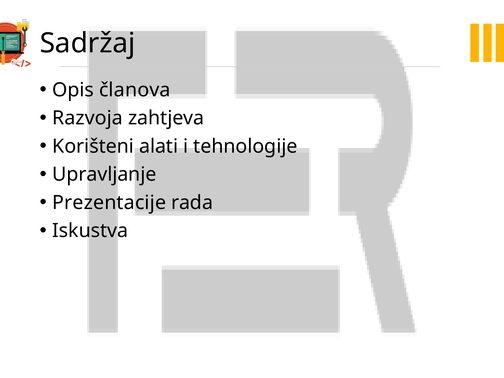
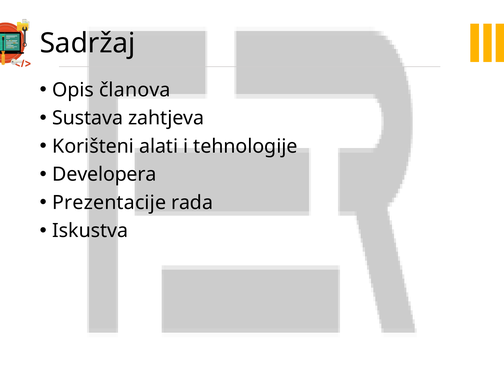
Razvoja: Razvoja -> Sustava (88, 118)
Upravljanje: Upravljanje -> Developera (104, 174)
